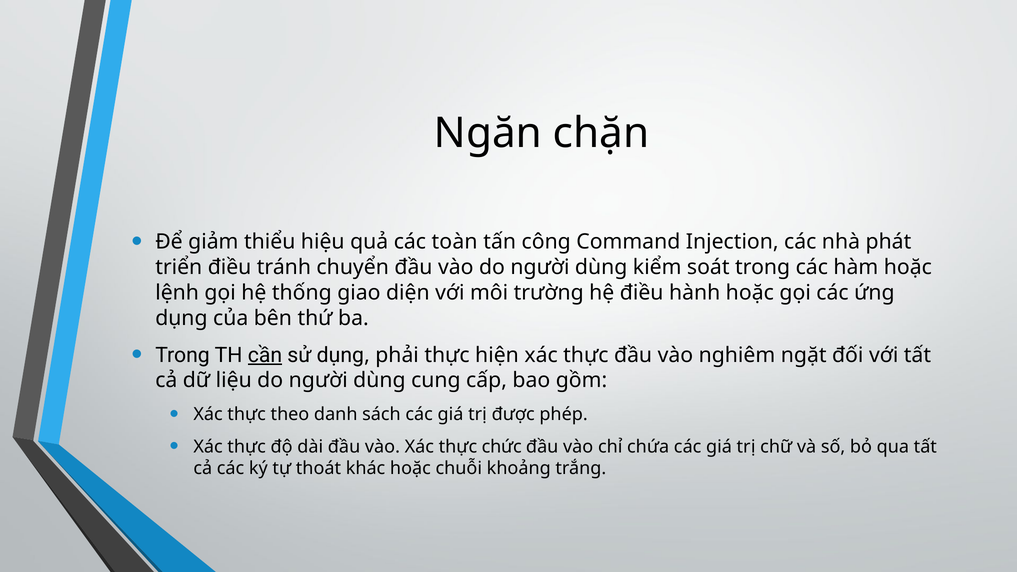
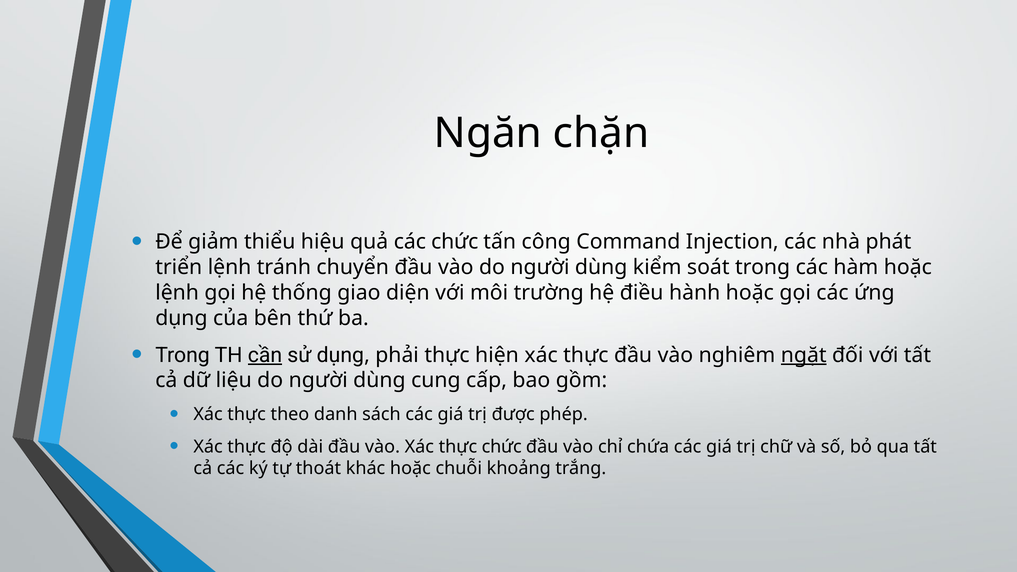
các toàn: toàn -> chức (455, 242)
triển điều: điều -> lệnh (230, 267)
ngặt underline: none -> present (804, 355)
